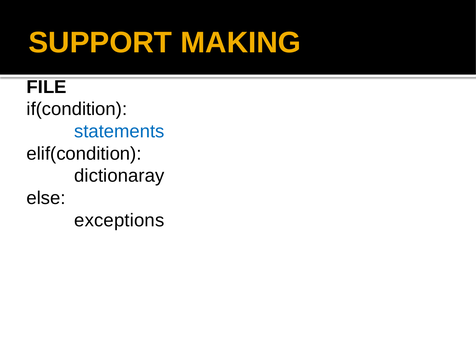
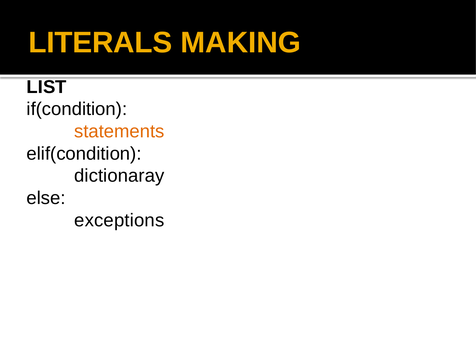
SUPPORT: SUPPORT -> LITERALS (100, 43)
FILE: FILE -> LIST (47, 87)
statements colour: blue -> orange (119, 131)
